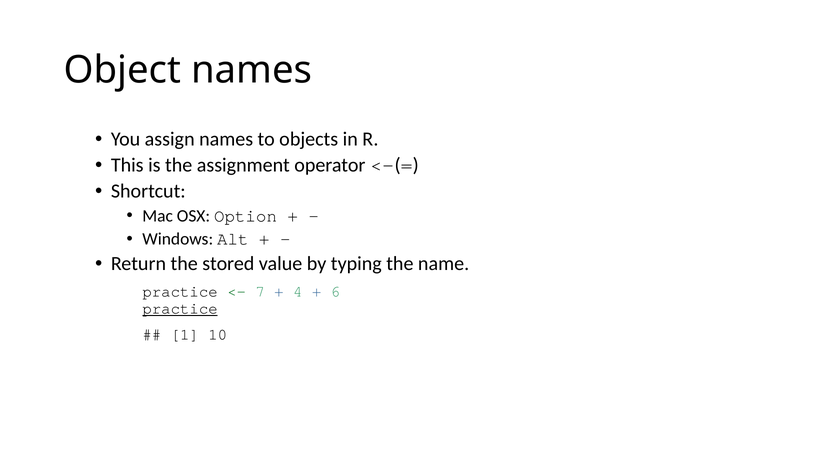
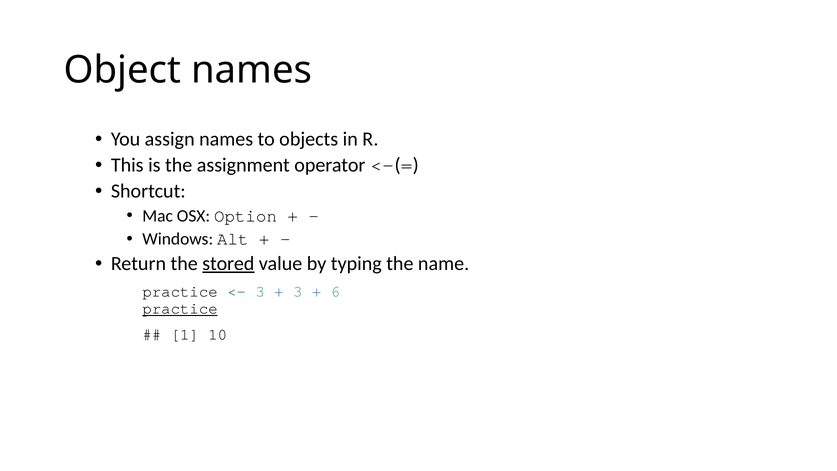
stored underline: none -> present (228, 264)
7: 7 -> 3 (260, 292)
4: 4 -> 3 (298, 292)
